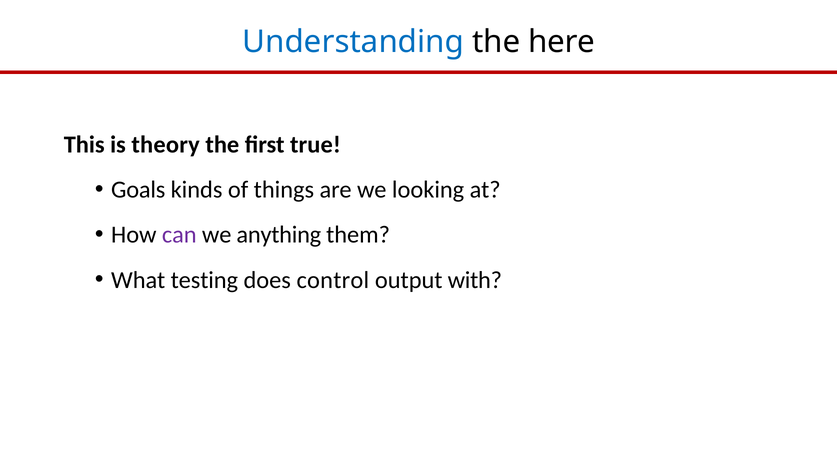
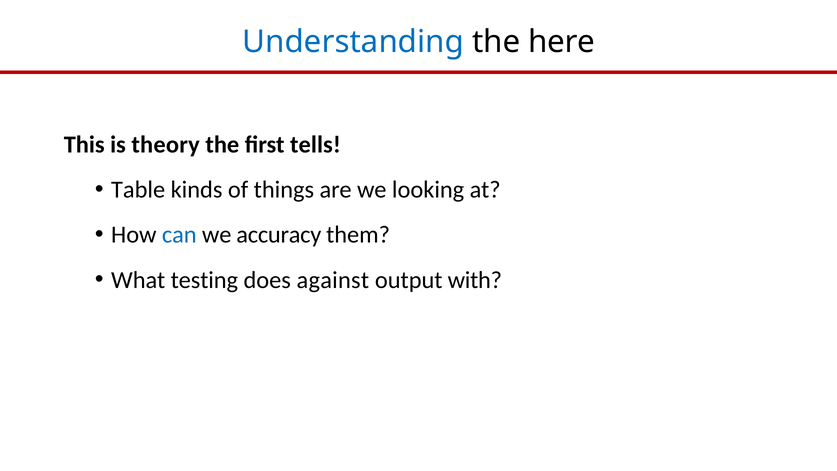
true: true -> tells (315, 145)
Goals: Goals -> Table (138, 190)
can colour: purple -> blue (179, 235)
anything: anything -> accuracy (279, 235)
control: control -> against (333, 280)
